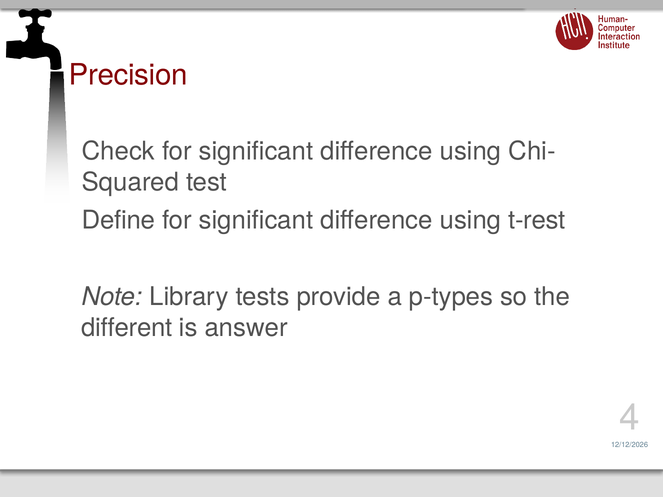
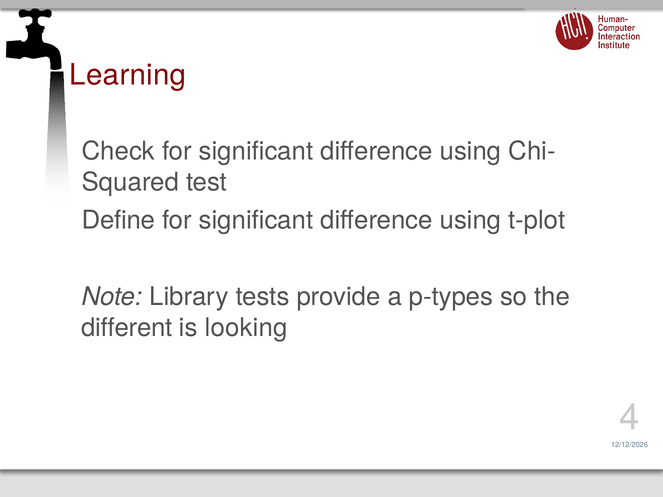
Precision: Precision -> Learning (128, 75)
t-rest: t-rest -> t-plot (537, 220)
answer: answer -> looking (246, 328)
